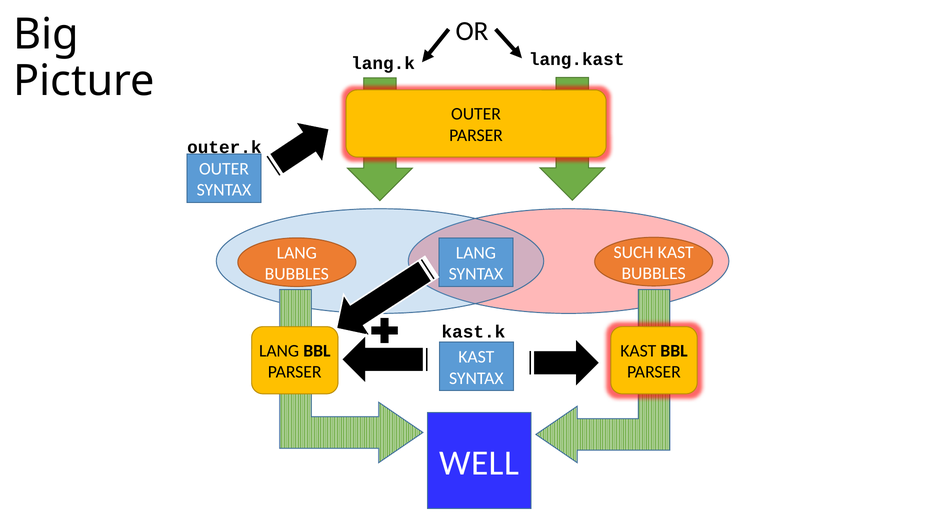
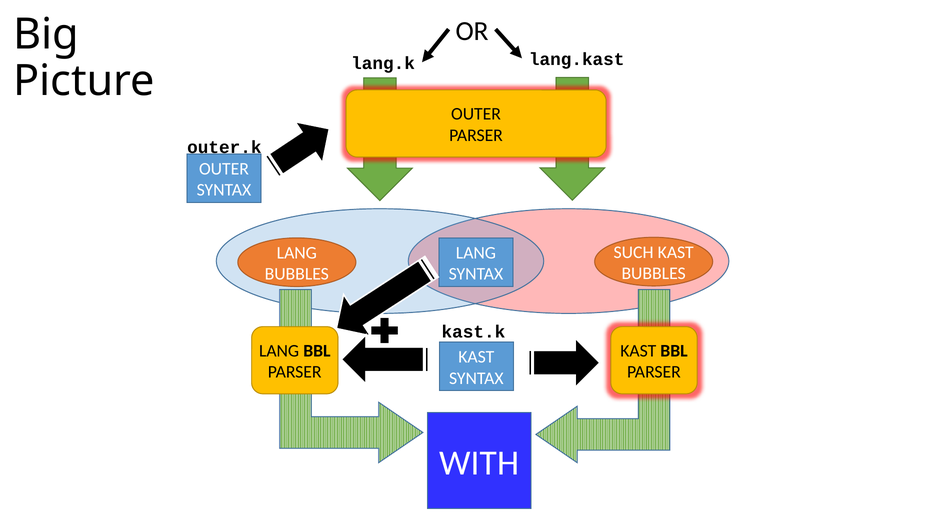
WELL: WELL -> WITH (479, 463)
